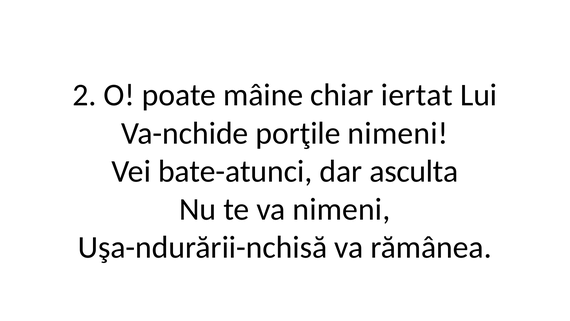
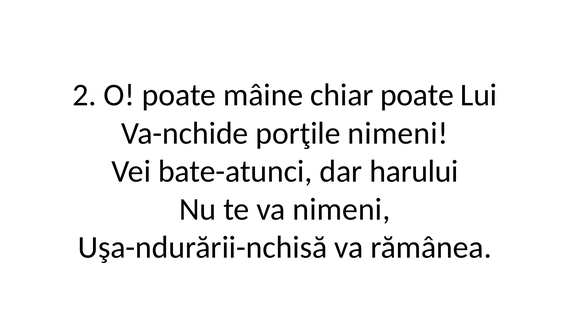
chiar iertat: iertat -> poate (417, 95)
asculta: asculta -> harului (414, 171)
